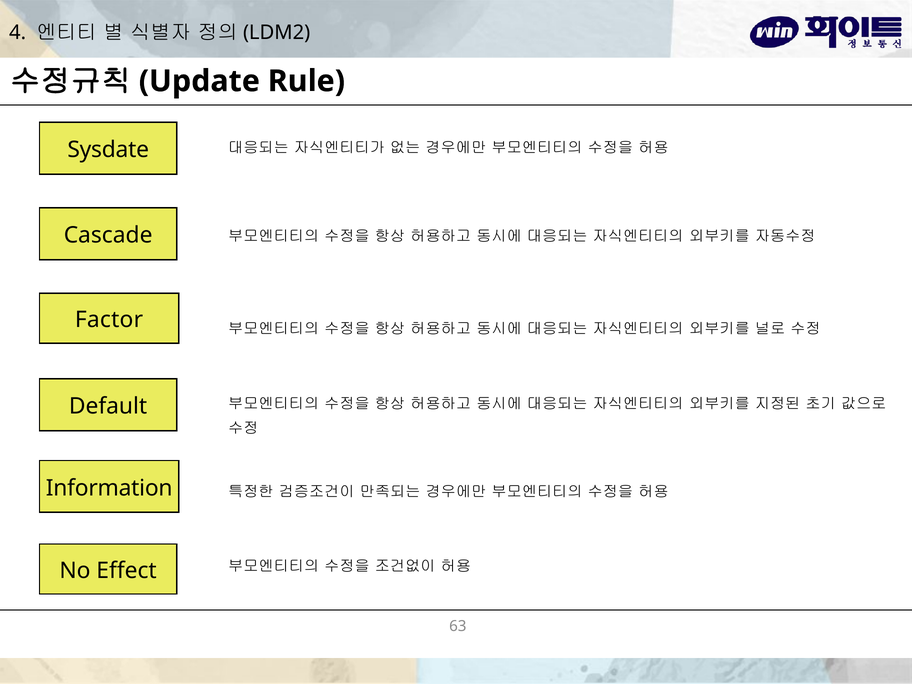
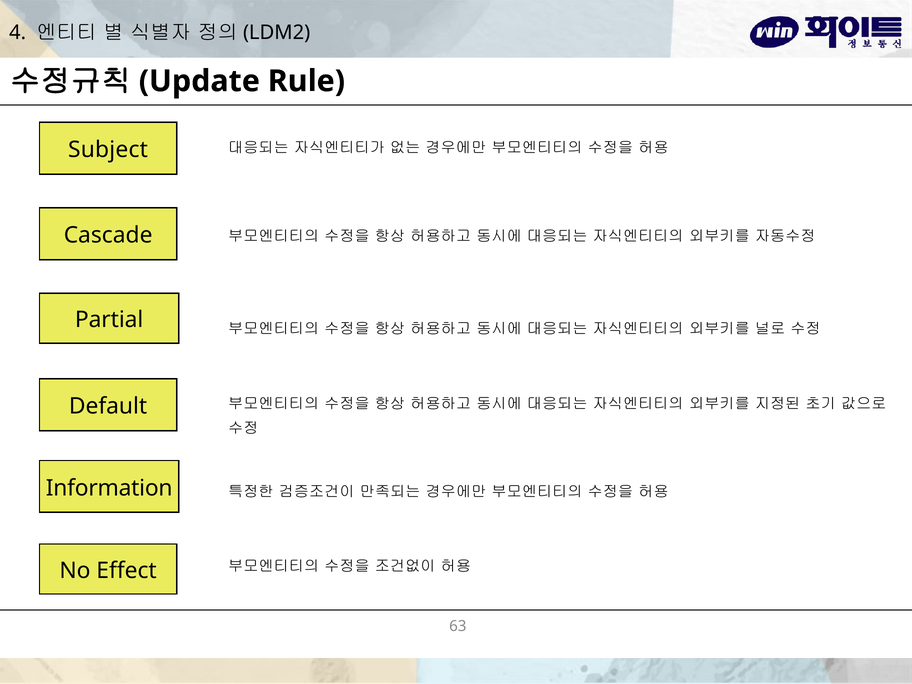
Sysdate: Sysdate -> Subject (108, 150)
Factor: Factor -> Partial (109, 320)
